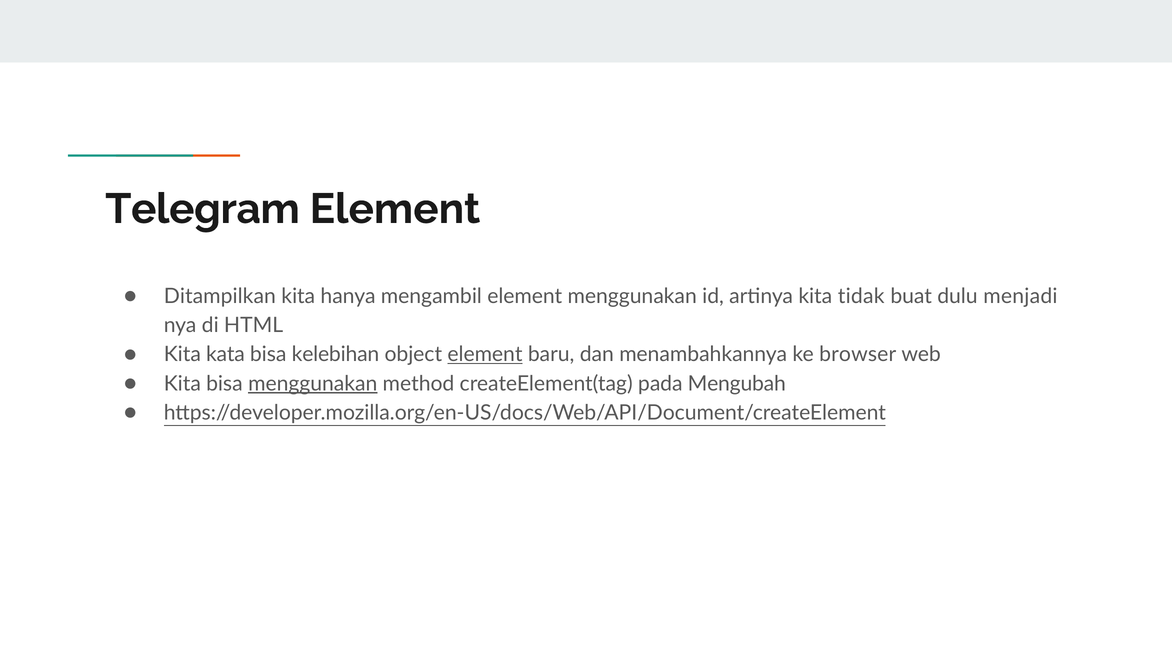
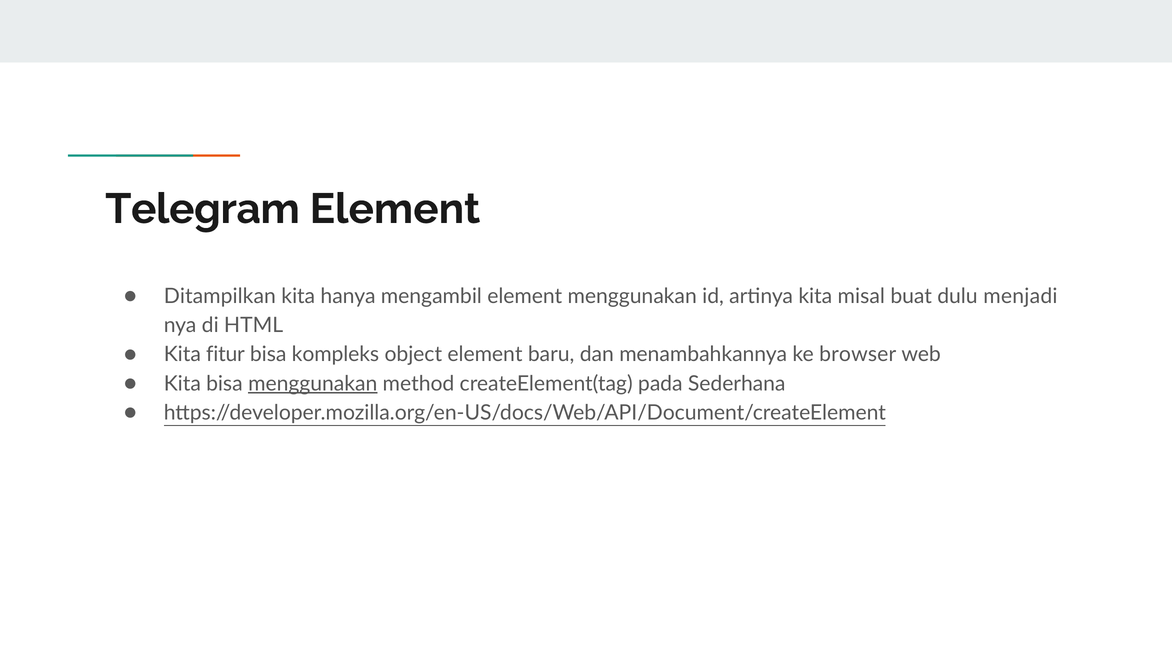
tidak: tidak -> misal (861, 296)
kata: kata -> fitur (225, 355)
kelebihan: kelebihan -> kompleks (335, 355)
element underline: present -> none (485, 355)
Mengubah: Mengubah -> Sederhana (737, 384)
